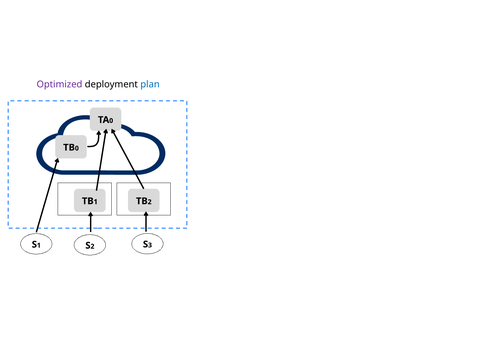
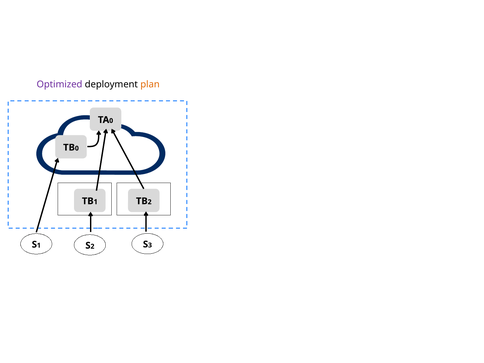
plan colour: blue -> orange (150, 84)
